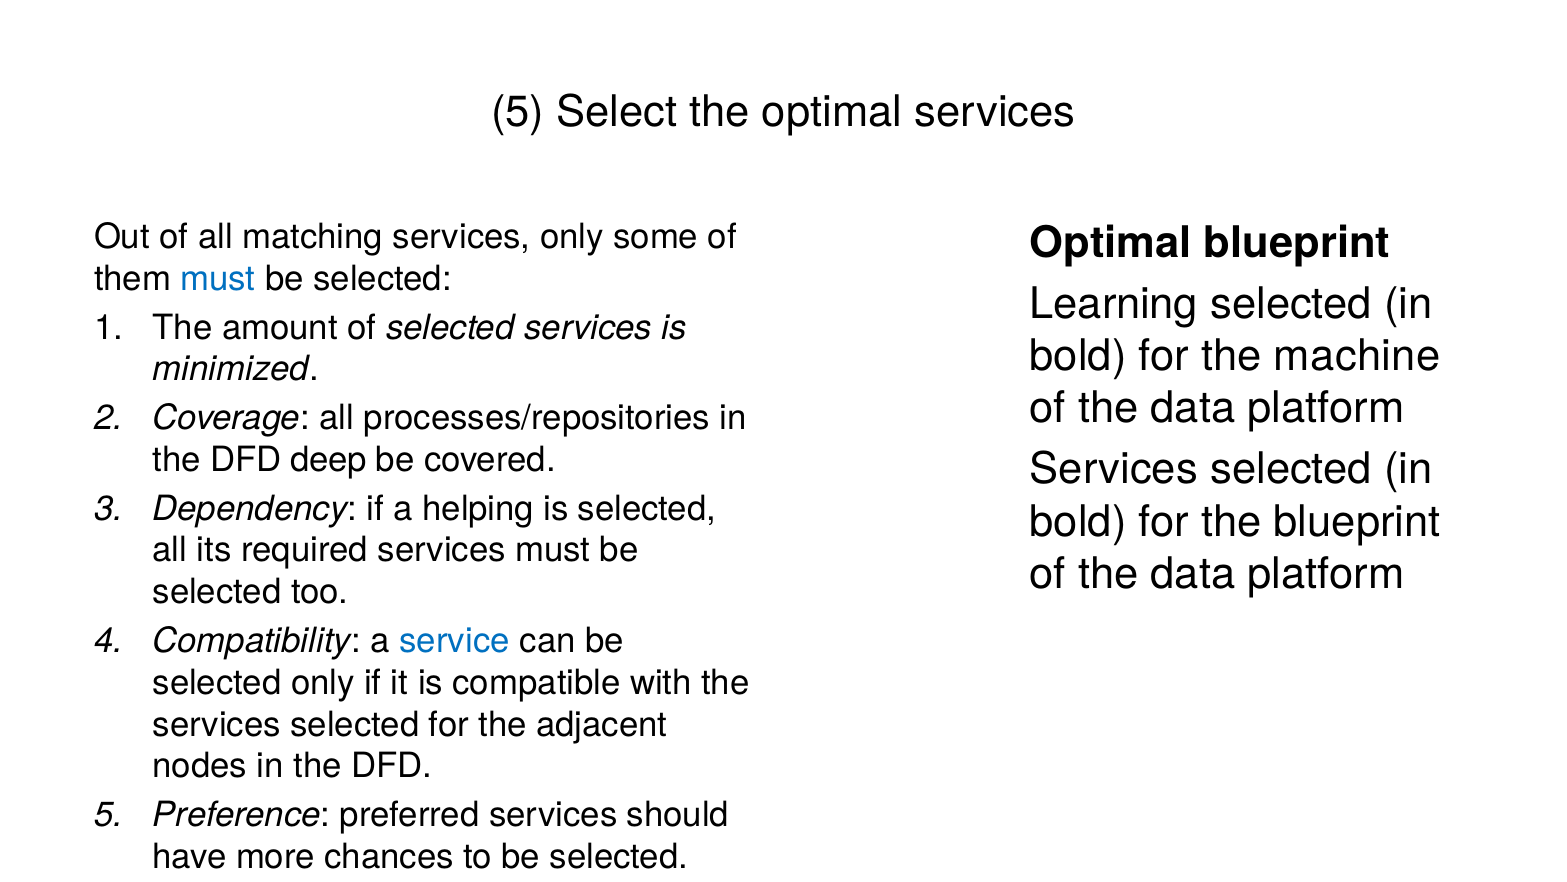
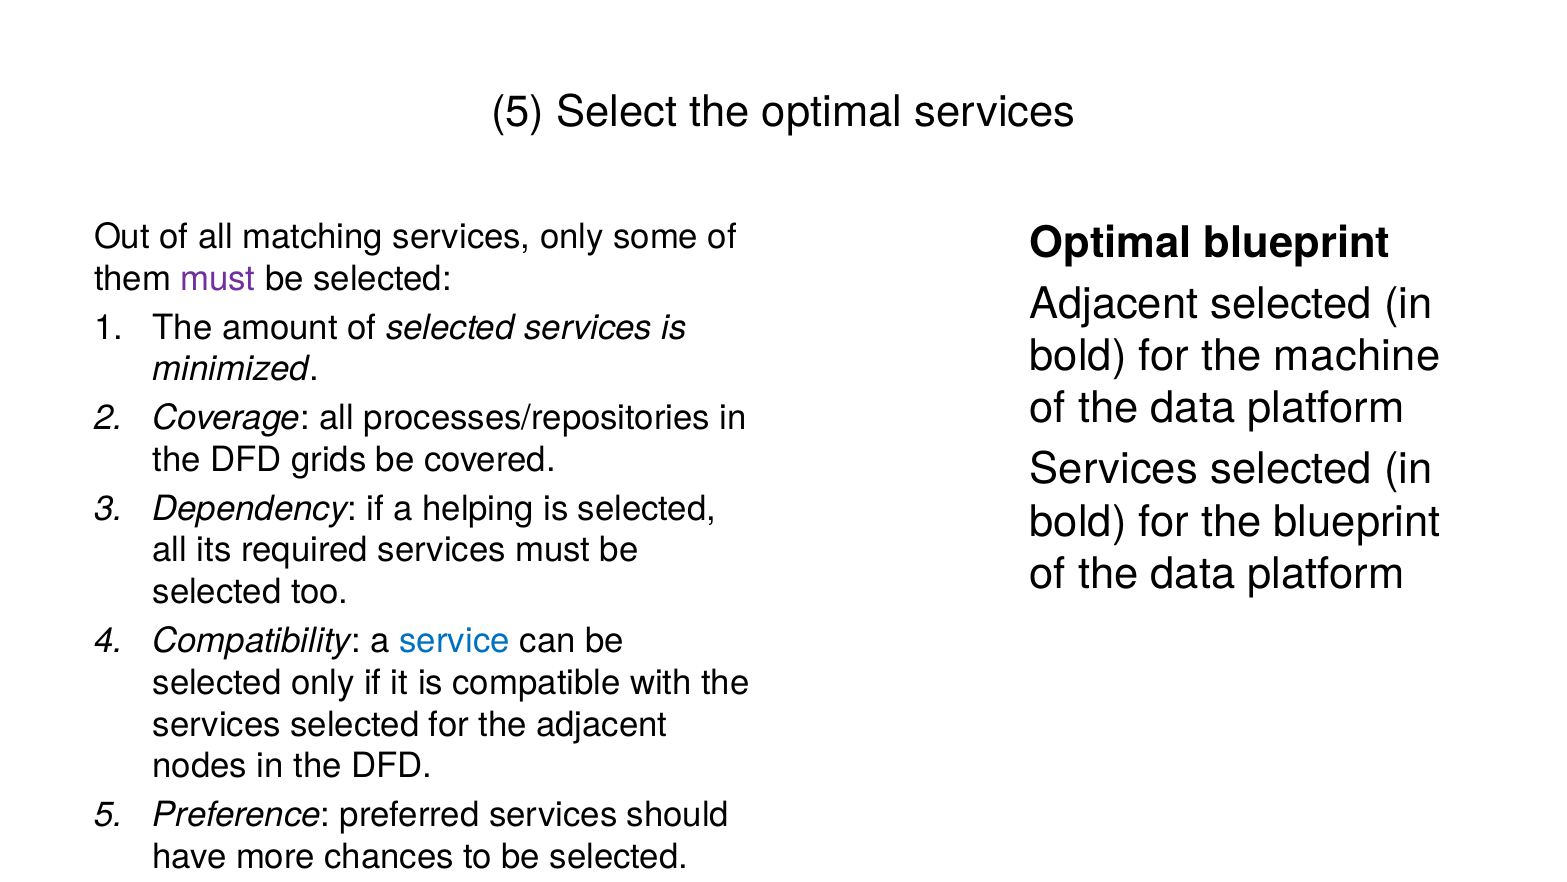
must colour: blue -> purple (218, 279)
Learning: Learning -> Adjacent (1114, 304)
deep: deep -> grids (329, 460)
